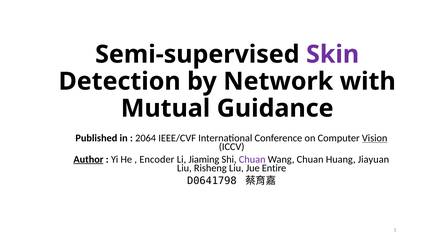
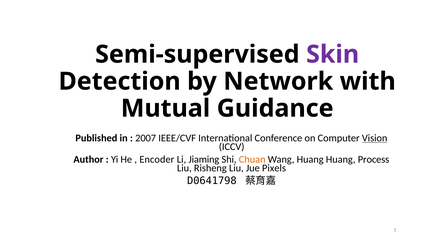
2064: 2064 -> 2007 (146, 138)
Author underline: present -> none (88, 160)
Chuan colour: purple -> orange (252, 160)
Wang Chuan: Chuan -> Huang (310, 160)
Jiayuan: Jiayuan -> Process (374, 160)
Entire: Entire -> Pixels (274, 168)
